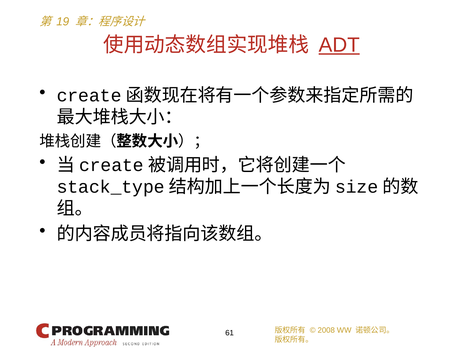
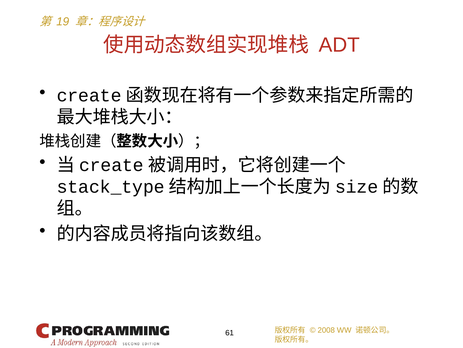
ADT underline: present -> none (339, 45)
